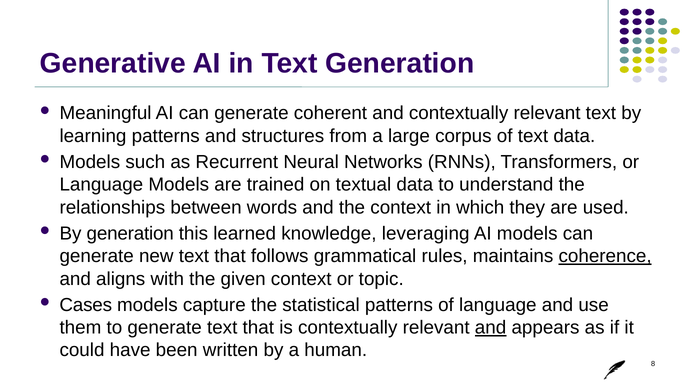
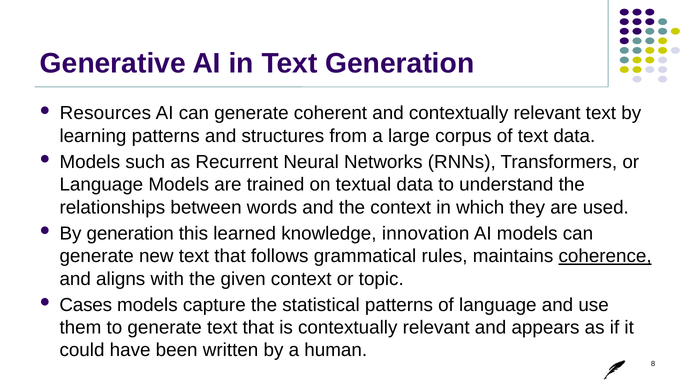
Meaningful: Meaningful -> Resources (105, 113)
leveraging: leveraging -> innovation (426, 234)
and underline: present -> none (491, 328)
